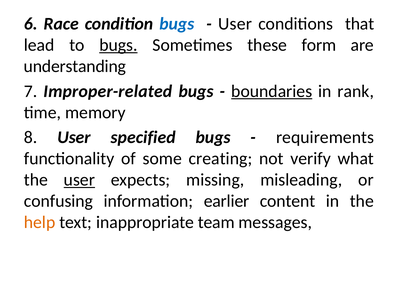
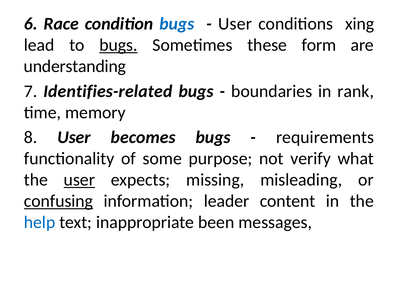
that: that -> xing (360, 24)
Improper-related: Improper-related -> Identifies-related (108, 91)
boundaries underline: present -> none (272, 91)
specified: specified -> becomes (143, 137)
creating: creating -> purpose (220, 158)
confusing underline: none -> present (58, 201)
earlier: earlier -> leader (226, 201)
help colour: orange -> blue (40, 222)
team: team -> been (216, 222)
